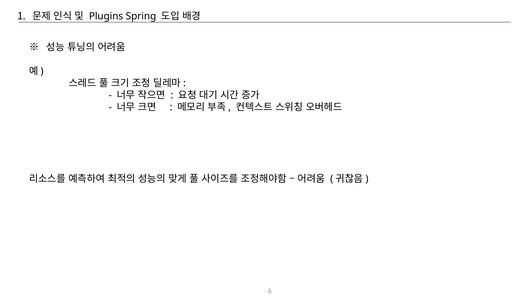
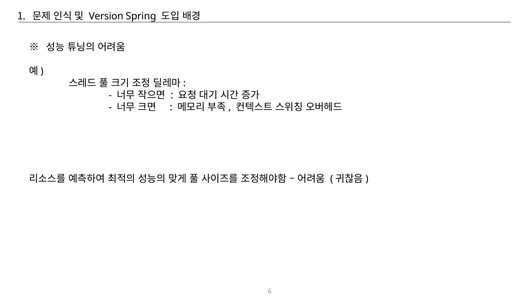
Plugins: Plugins -> Version (106, 16)
